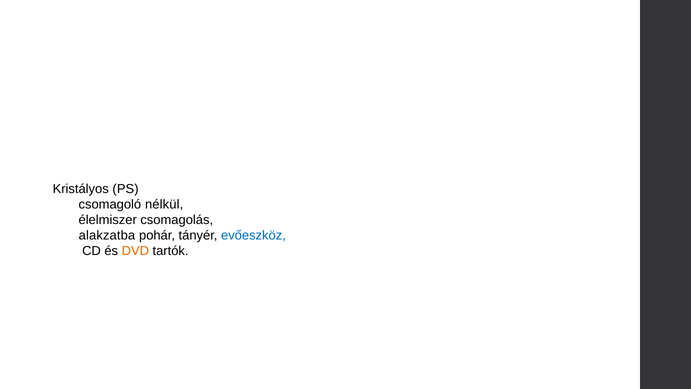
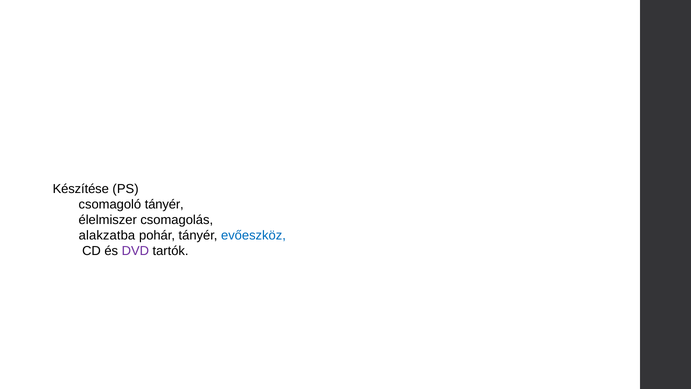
Kristályos: Kristályos -> Készítése (81, 189)
csomagoló nélkül: nélkül -> tányér (164, 204)
DVD colour: orange -> purple (135, 251)
